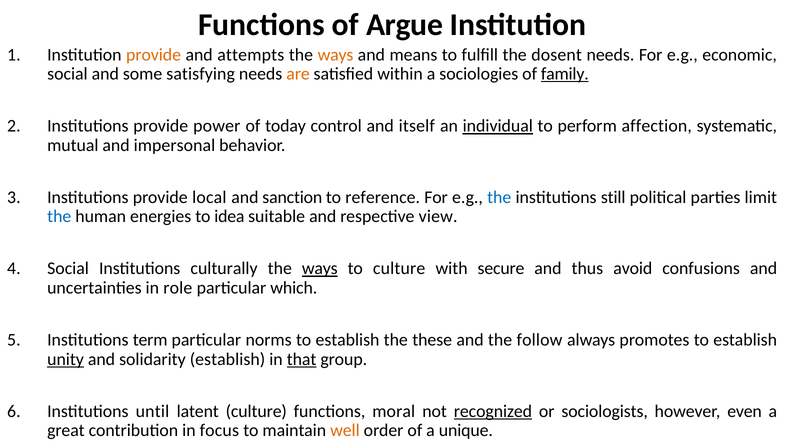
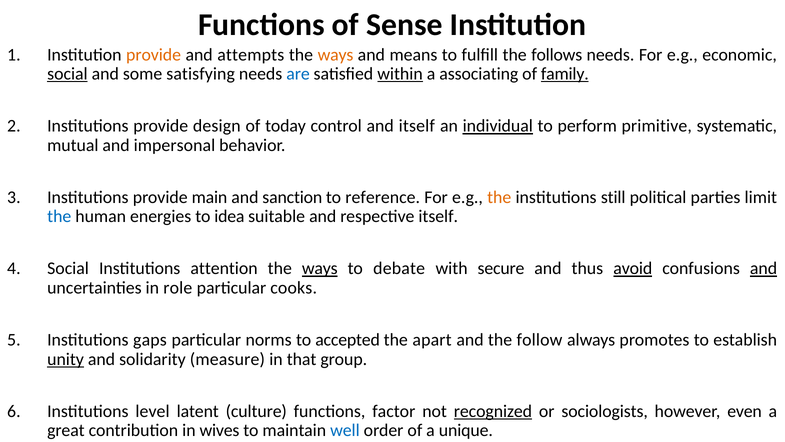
Argue: Argue -> Sense (404, 25)
dosent: dosent -> follows (557, 55)
social underline: none -> present (67, 74)
are colour: orange -> blue (298, 74)
within underline: none -> present (400, 74)
sociologies: sociologies -> associating (479, 74)
power: power -> design (217, 126)
affection: affection -> primitive (657, 126)
local: local -> main (210, 197)
the colour: blue -> orange (499, 197)
respective view: view -> itself (438, 216)
culturally: culturally -> attention (224, 268)
to culture: culture -> debate (399, 268)
avoid underline: none -> present (633, 268)
and underline: none -> present (764, 268)
which: which -> cooks (294, 288)
term: term -> gaps (150, 340)
norms to establish: establish -> accepted (348, 340)
these: these -> apart (432, 340)
solidarity establish: establish -> measure (227, 359)
that underline: present -> none (302, 359)
until: until -> level (153, 411)
moral: moral -> factor (394, 411)
focus: focus -> wives (219, 430)
well colour: orange -> blue (345, 430)
